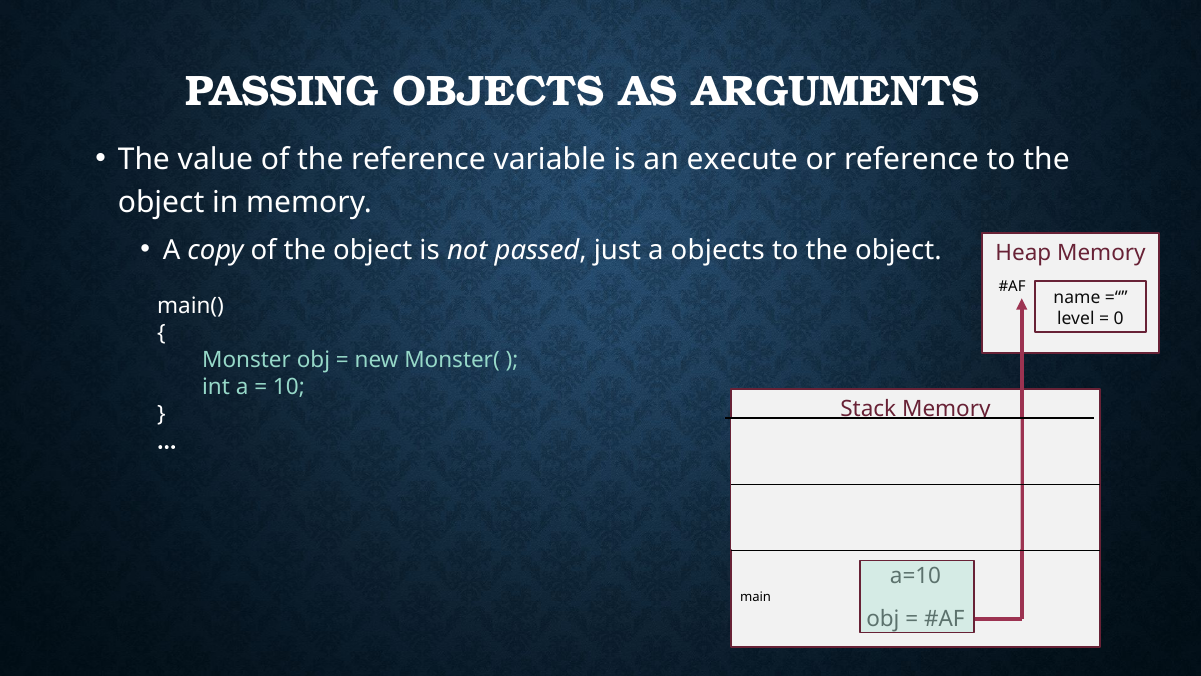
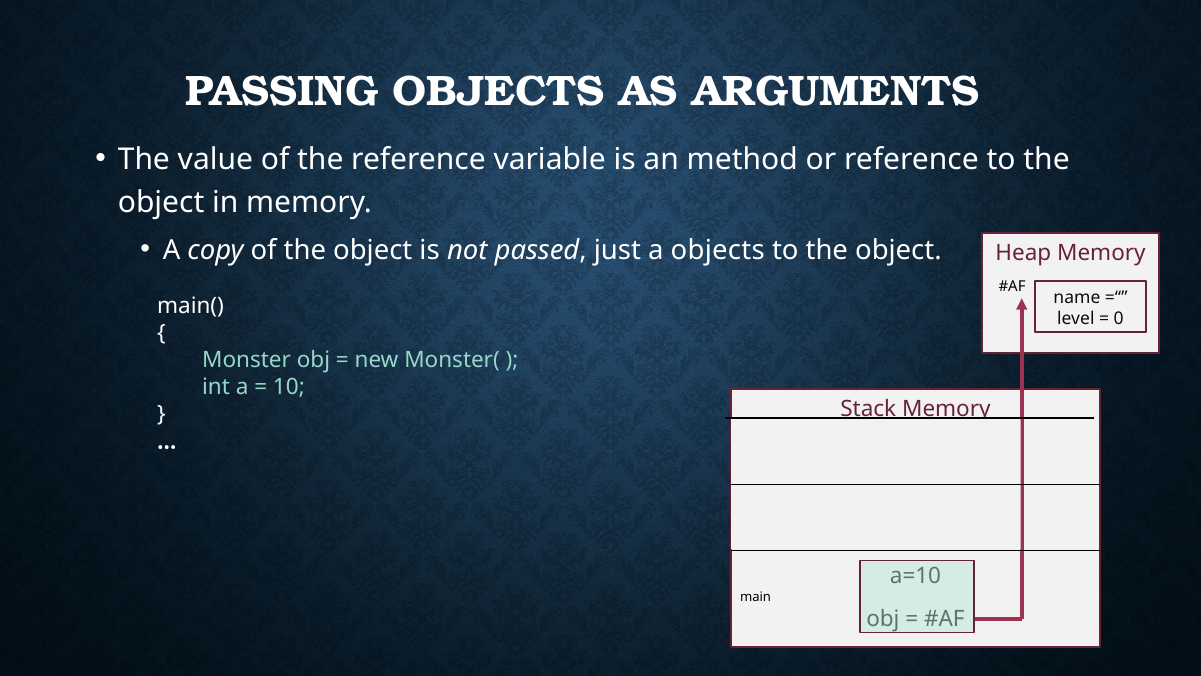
execute: execute -> method (742, 159)
